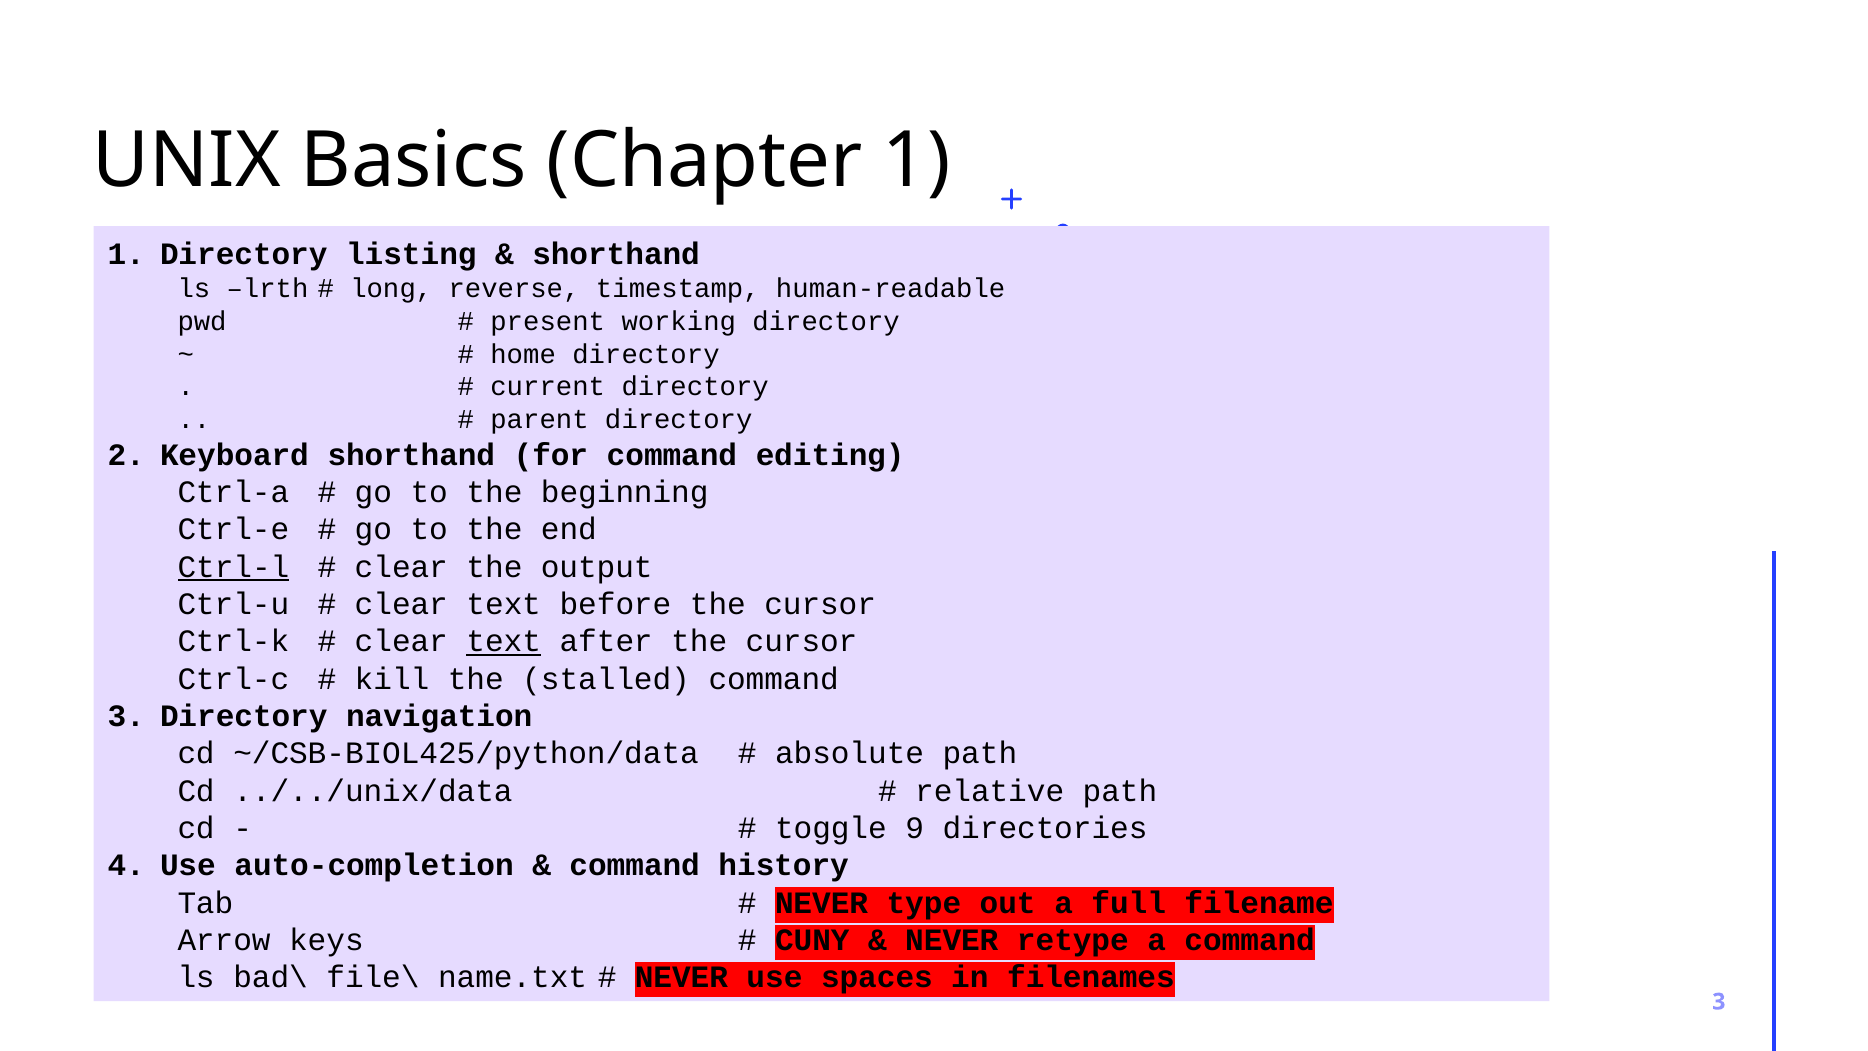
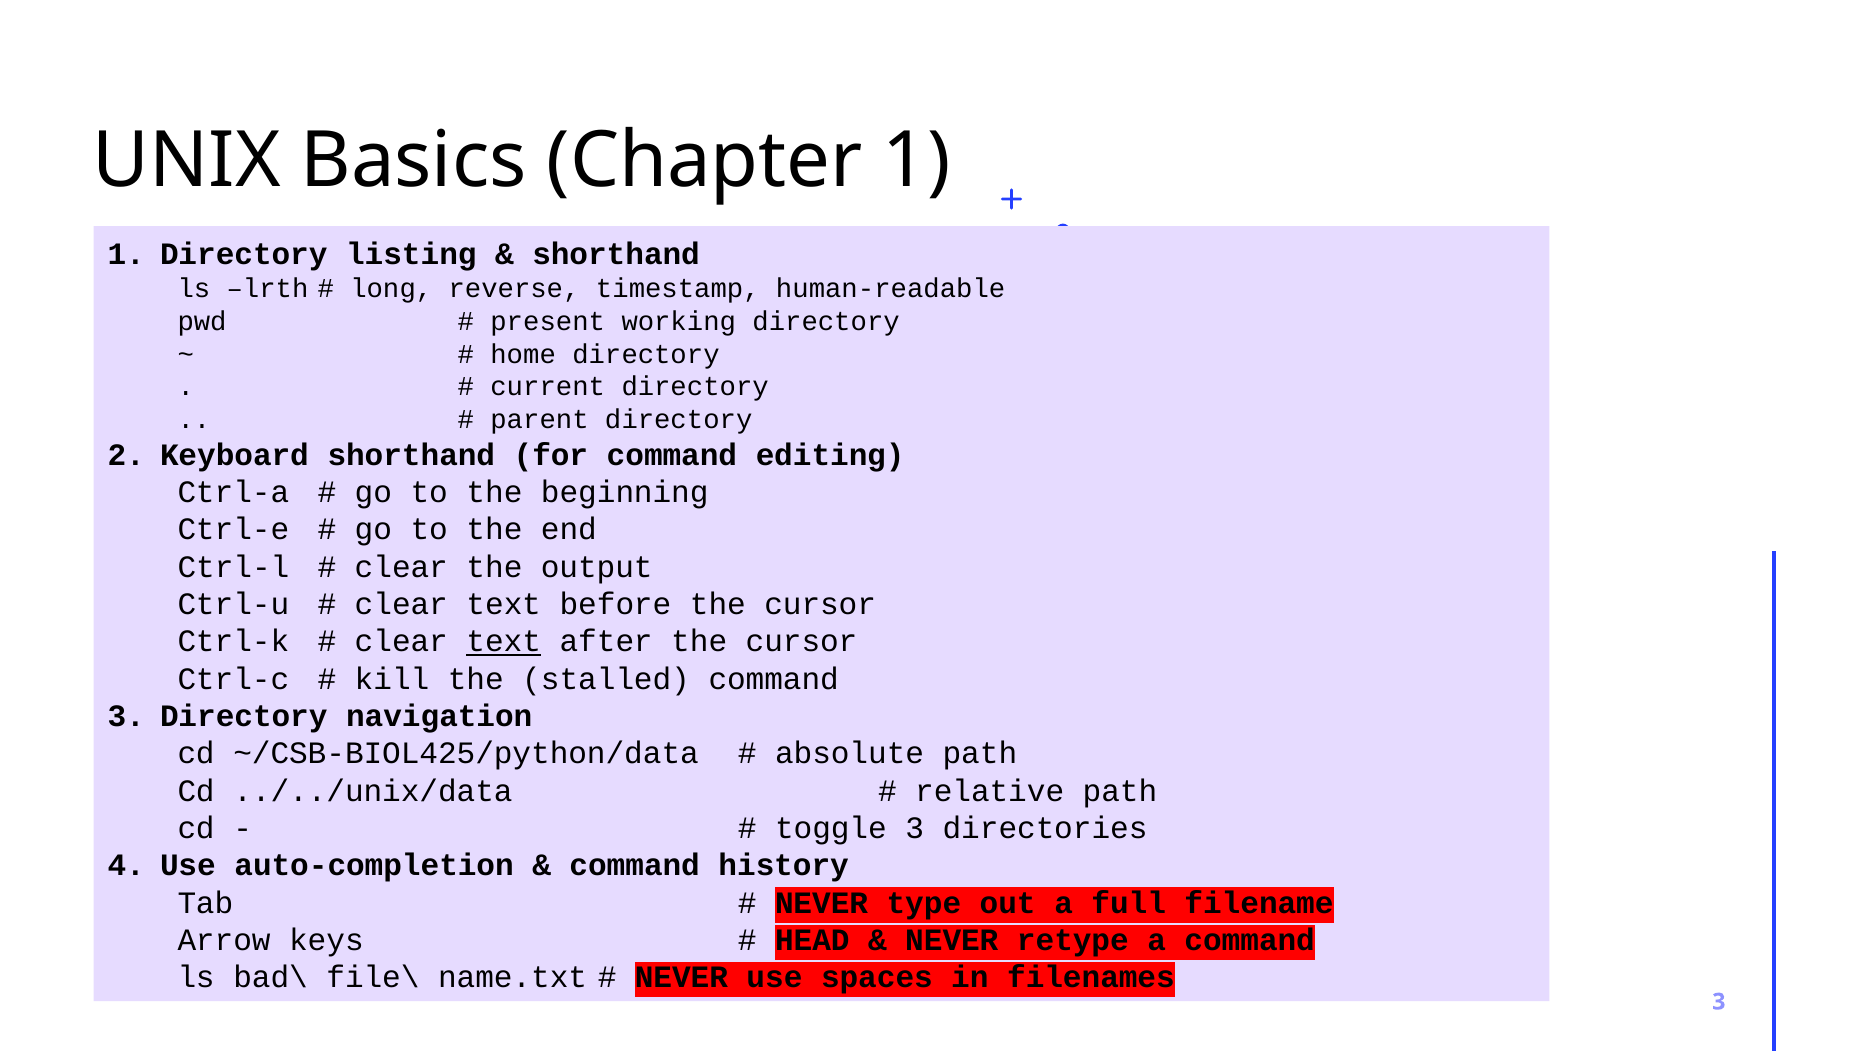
Ctrl-l underline: present -> none (233, 567)
toggle 9: 9 -> 3 (915, 828)
CUNY: CUNY -> HEAD (812, 940)
